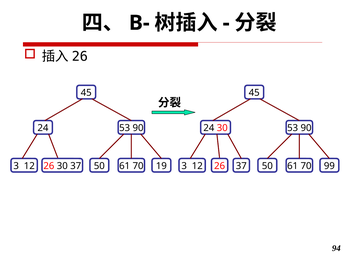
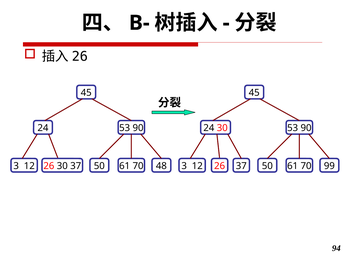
19: 19 -> 48 (161, 166)
